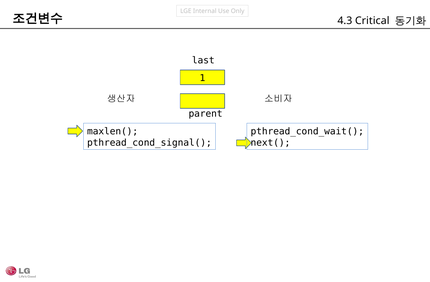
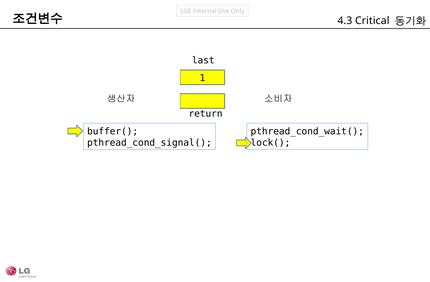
parent: parent -> return (206, 114)
maxlen(: maxlen( -> buffer( (113, 132)
next(: next( -> lock( (270, 143)
